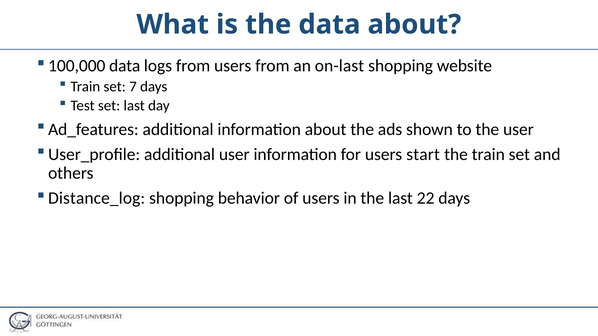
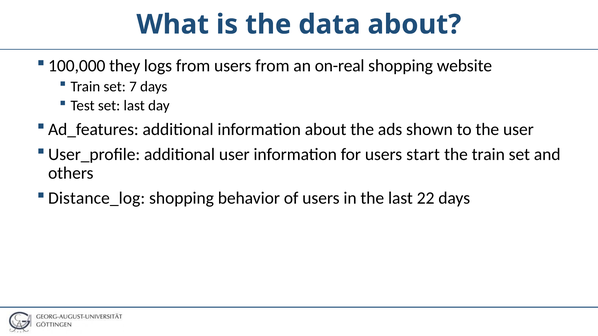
100,000 data: data -> they (125, 66)
on-last: on-last -> on-real (340, 66)
